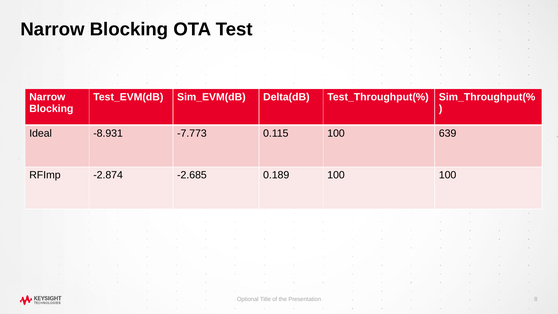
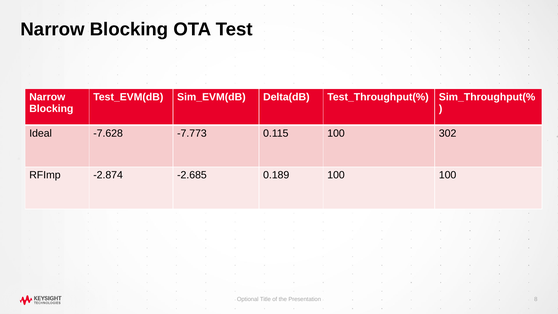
-8.931: -8.931 -> -7.628 (108, 133)
639: 639 -> 302 (448, 133)
